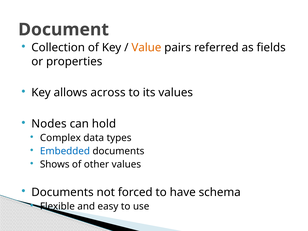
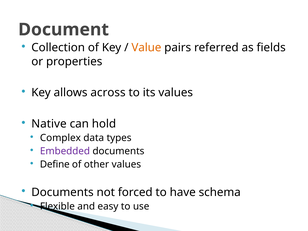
Nodes: Nodes -> Native (49, 124)
Embedded colour: blue -> purple (65, 151)
Shows: Shows -> Define (55, 164)
